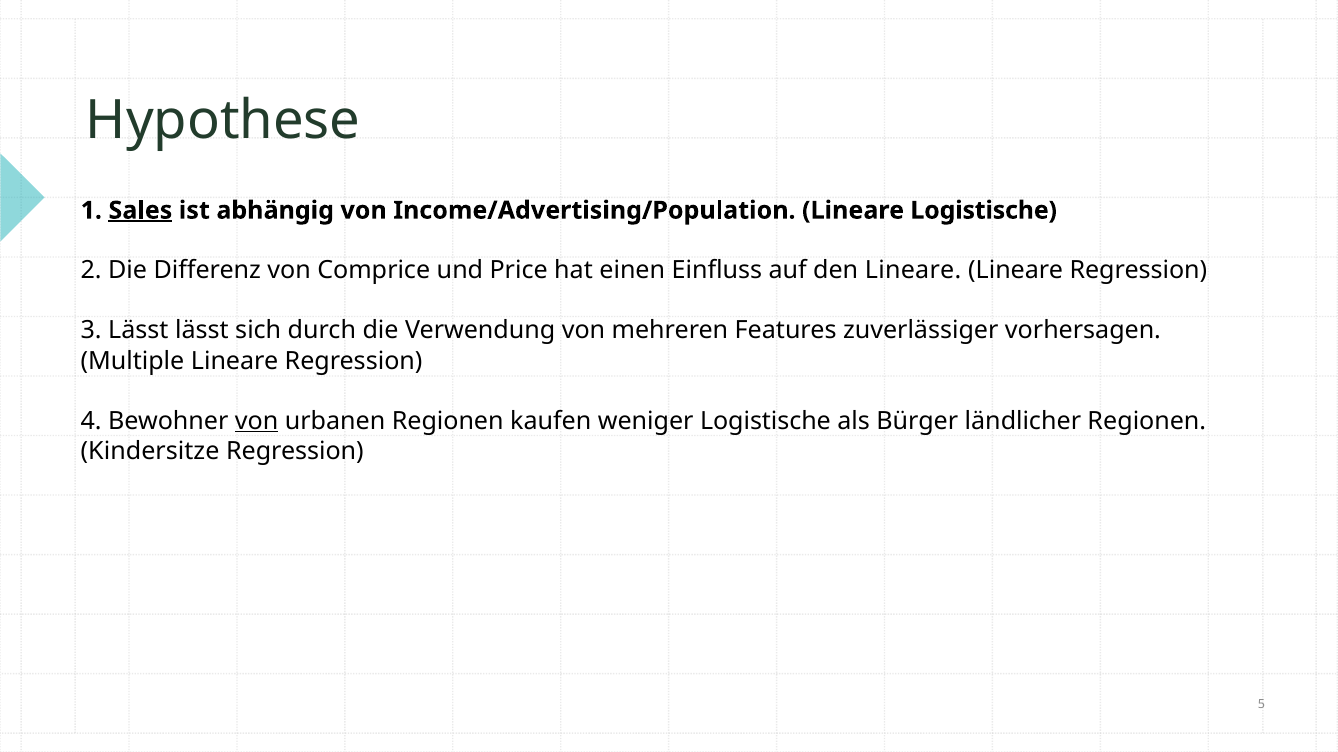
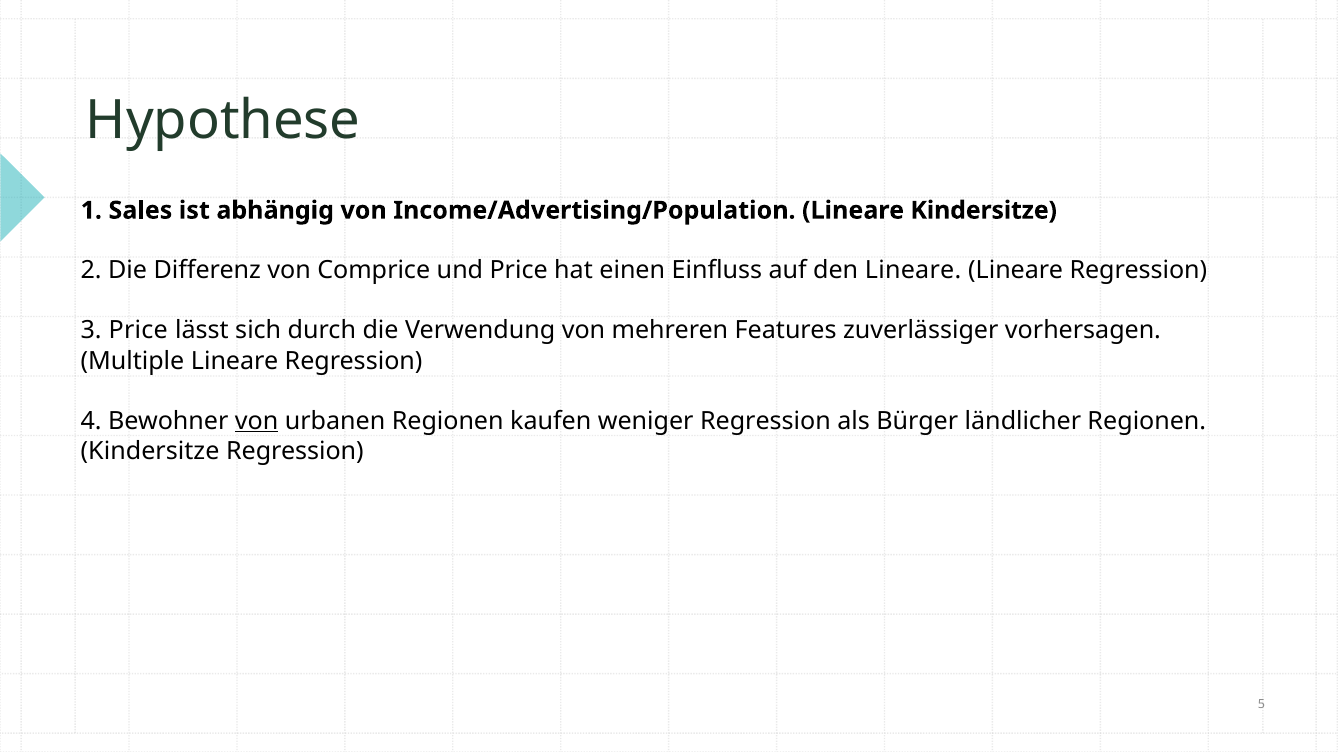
Sales underline: present -> none (140, 211)
Lineare Logistische: Logistische -> Kindersitze (984, 211)
3 Lässt: Lässt -> Price (138, 331)
weniger Logistische: Logistische -> Regression (765, 421)
